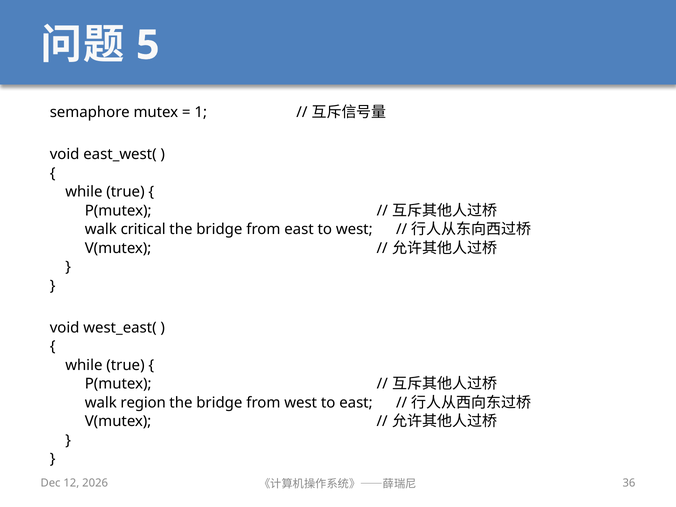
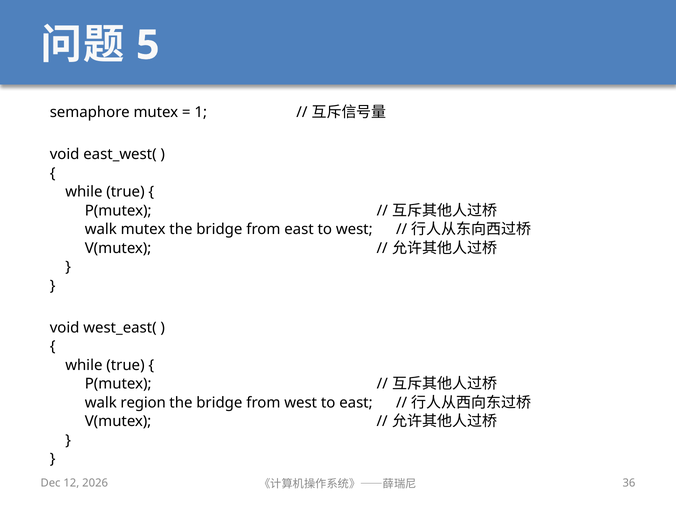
walk critical: critical -> mutex (143, 229)
